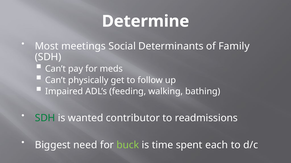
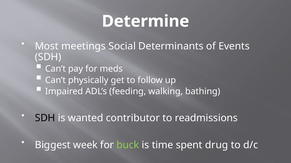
Family: Family -> Events (234, 46)
SDH colour: green -> black (45, 118)
need: need -> week (85, 146)
each: each -> drug (217, 146)
